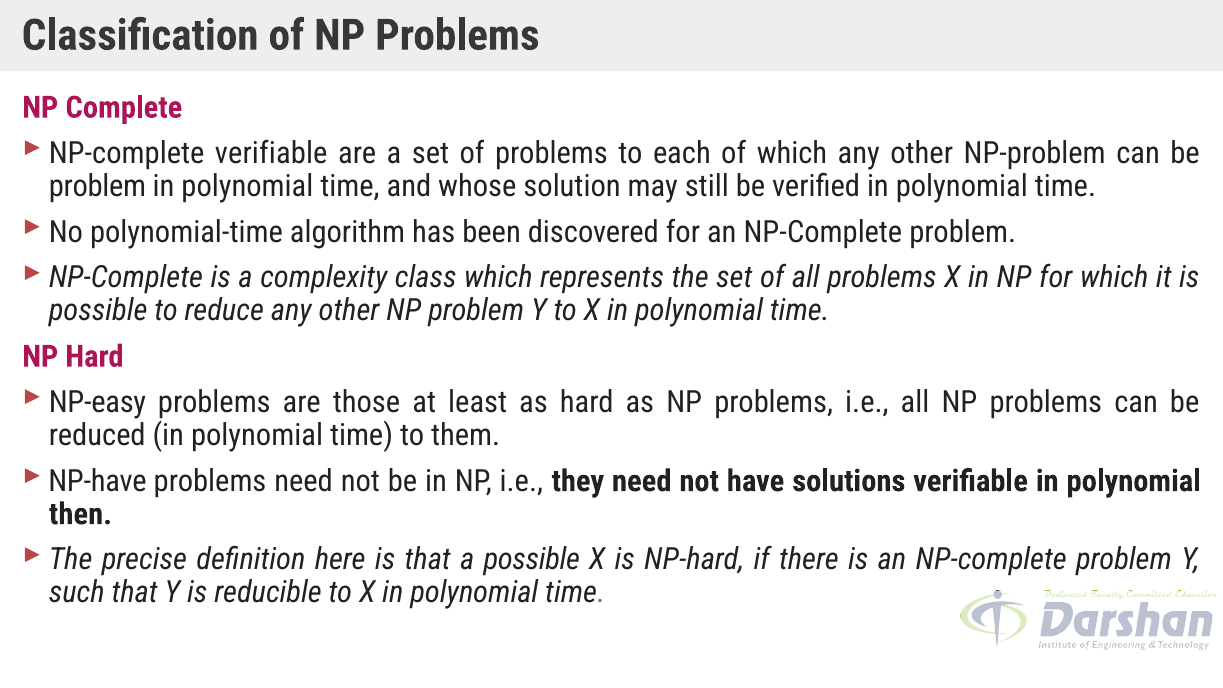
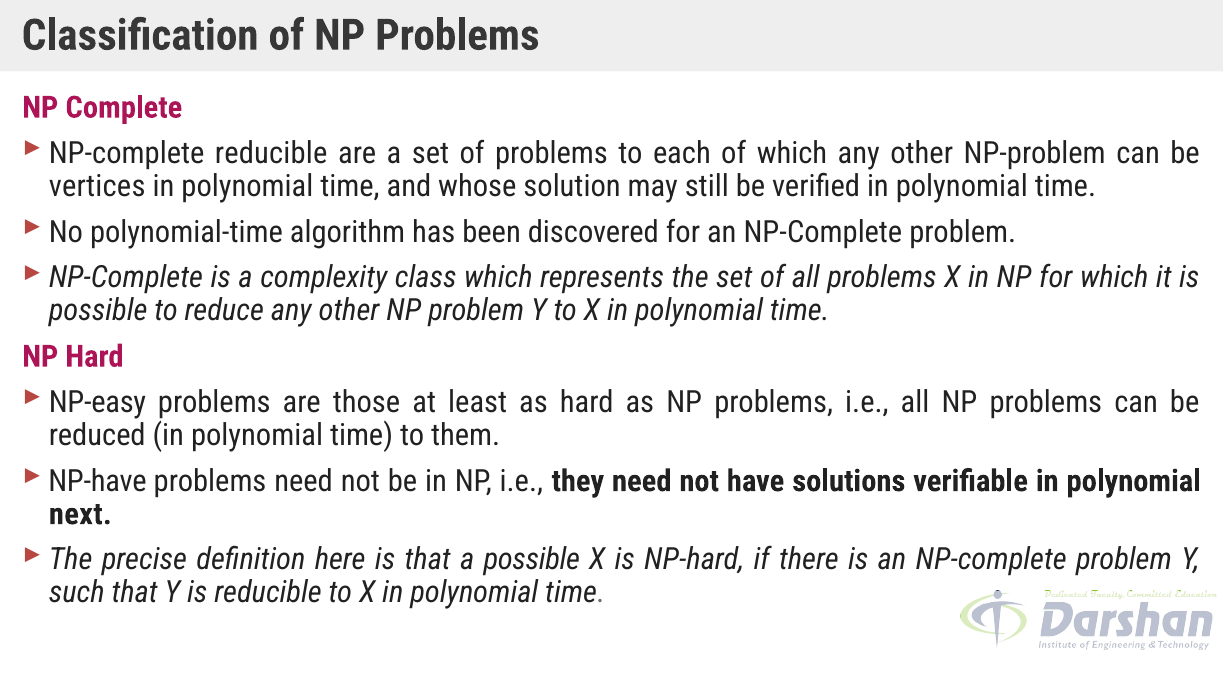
NP-complete verifiable: verifiable -> reducible (271, 153)
problem: problem -> vertices (97, 186)
then: then -> next (80, 514)
